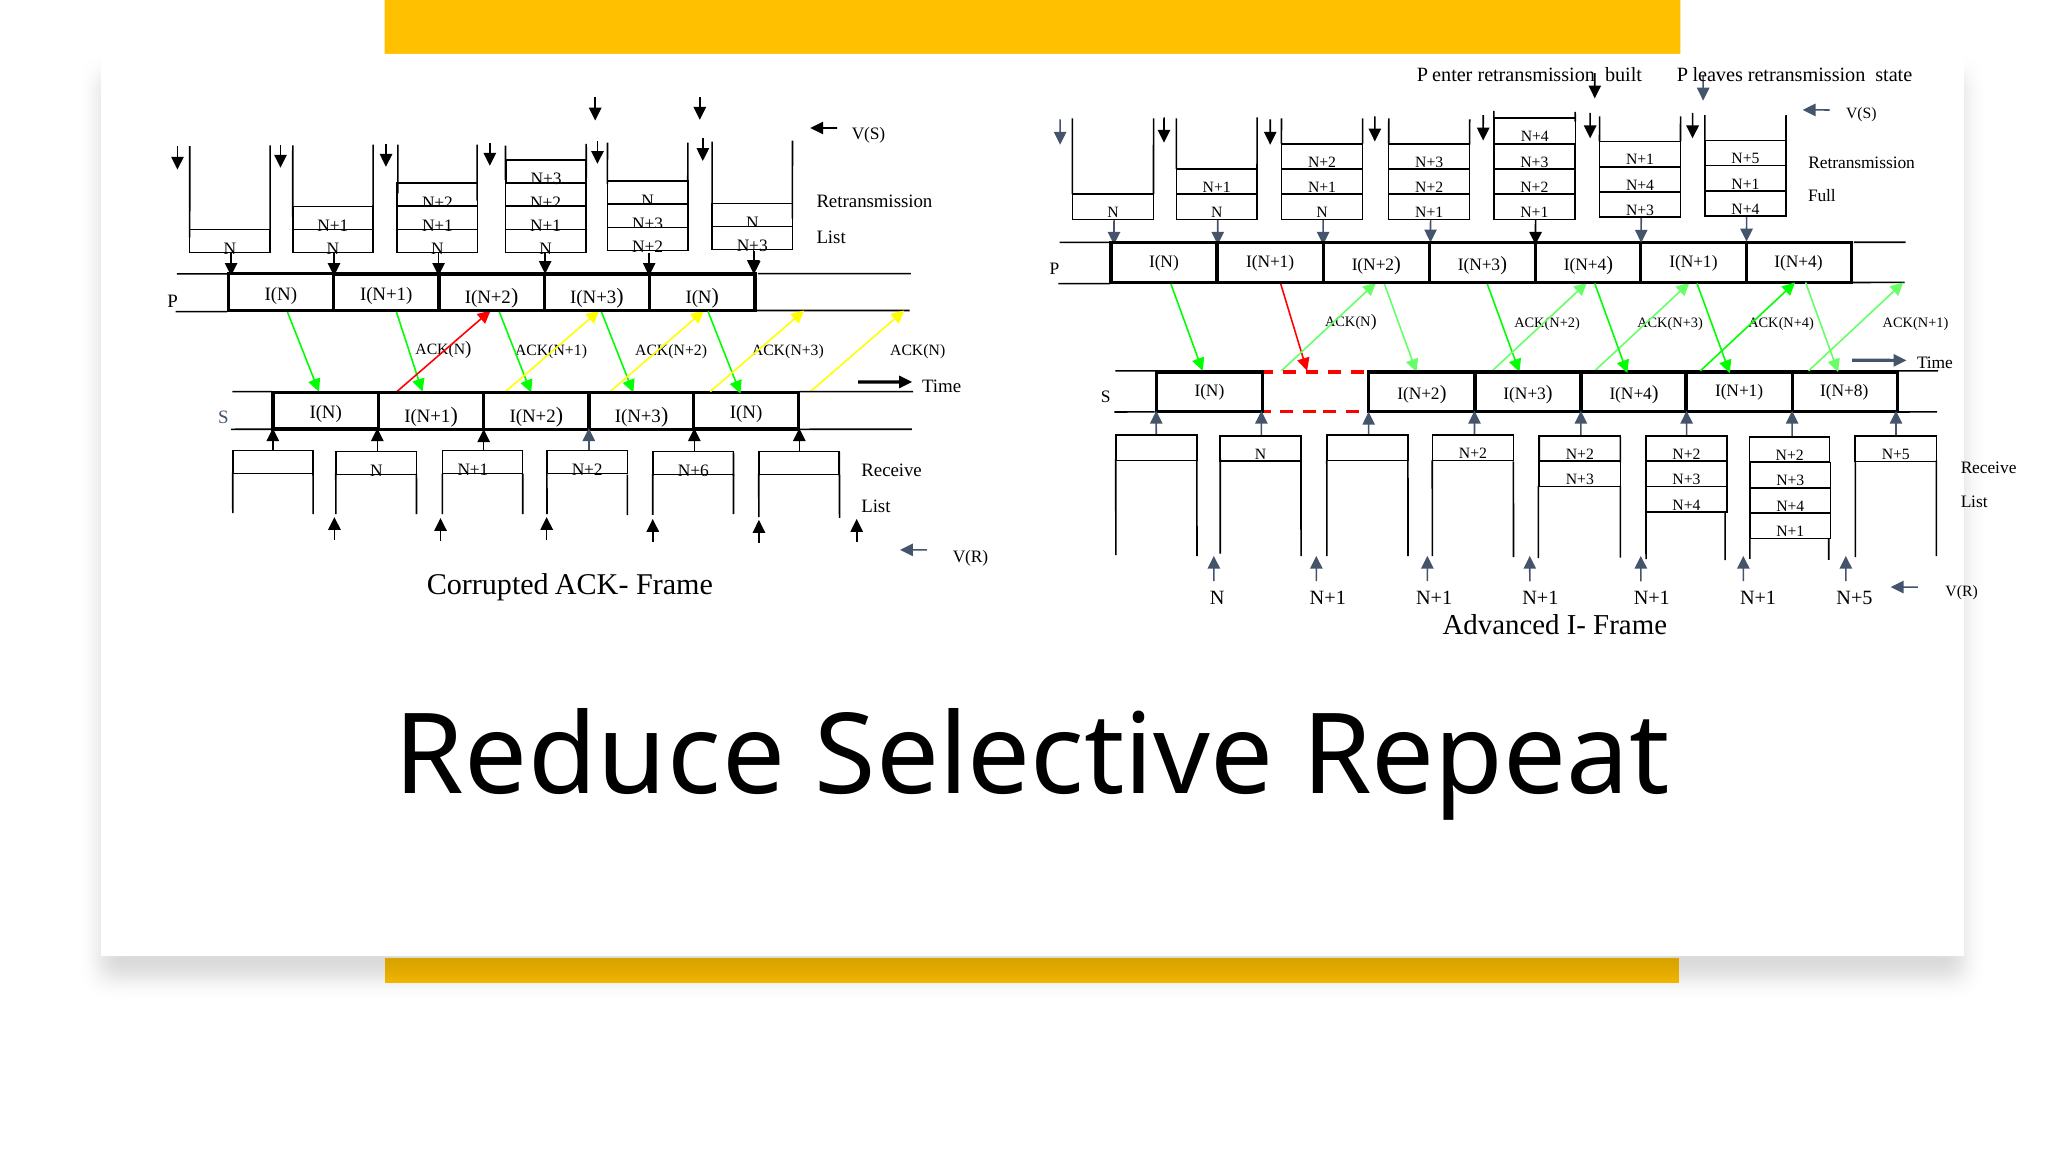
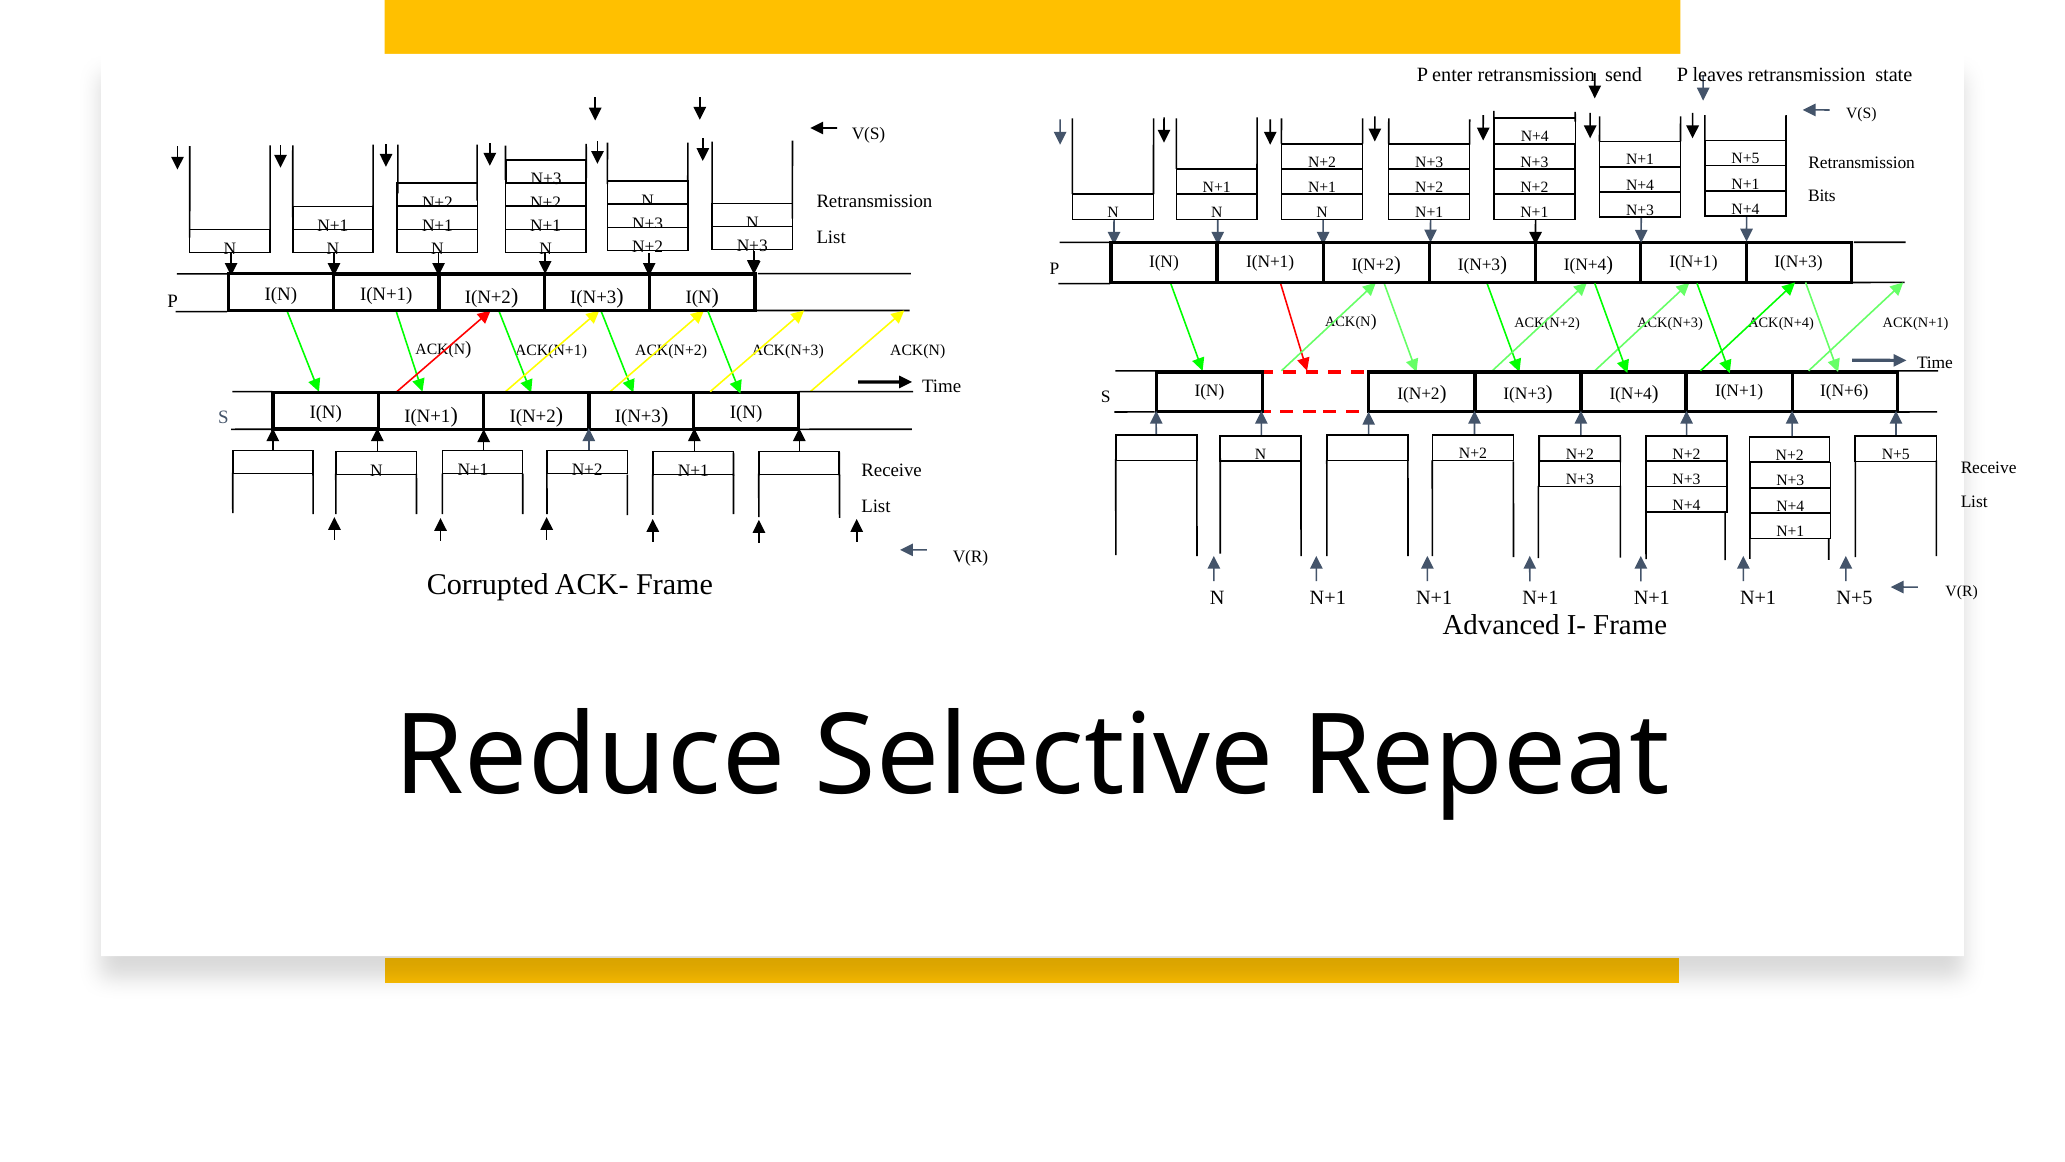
built: built -> send (1624, 75)
Full: Full -> Bits (1822, 196)
I(N I(N+4: I(N+4 -> I(N+3 (1799, 261)
I(N+8: I(N+8 -> I(N+6 (1844, 391)
N+6: N+6 -> N+1 (693, 470)
